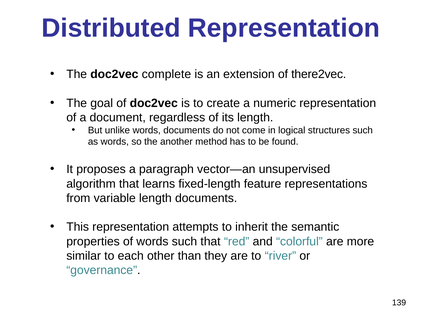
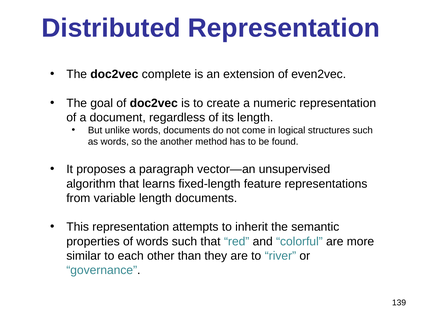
there2vec: there2vec -> even2vec (319, 74)
